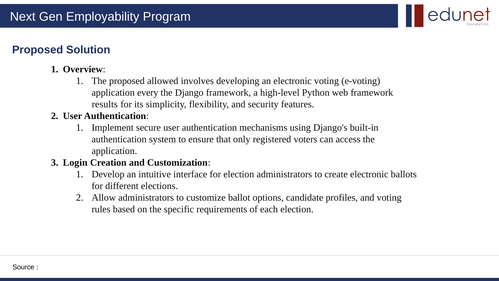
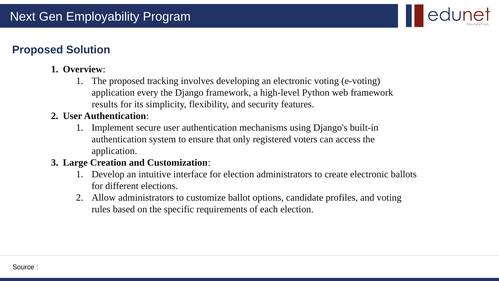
allowed: allowed -> tracking (163, 81)
Login: Login -> Large (75, 162)
